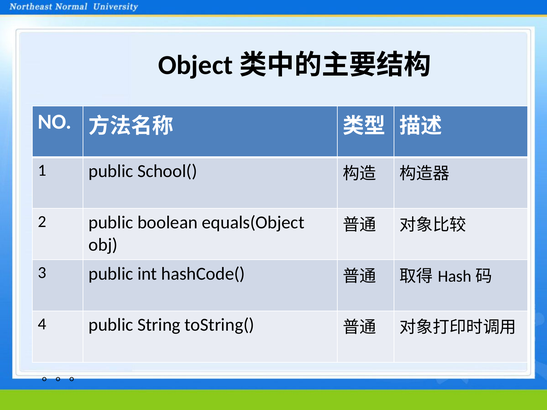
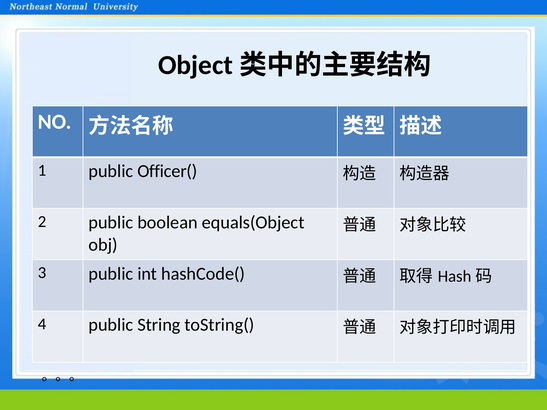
School(: School( -> Officer( (167, 171)
